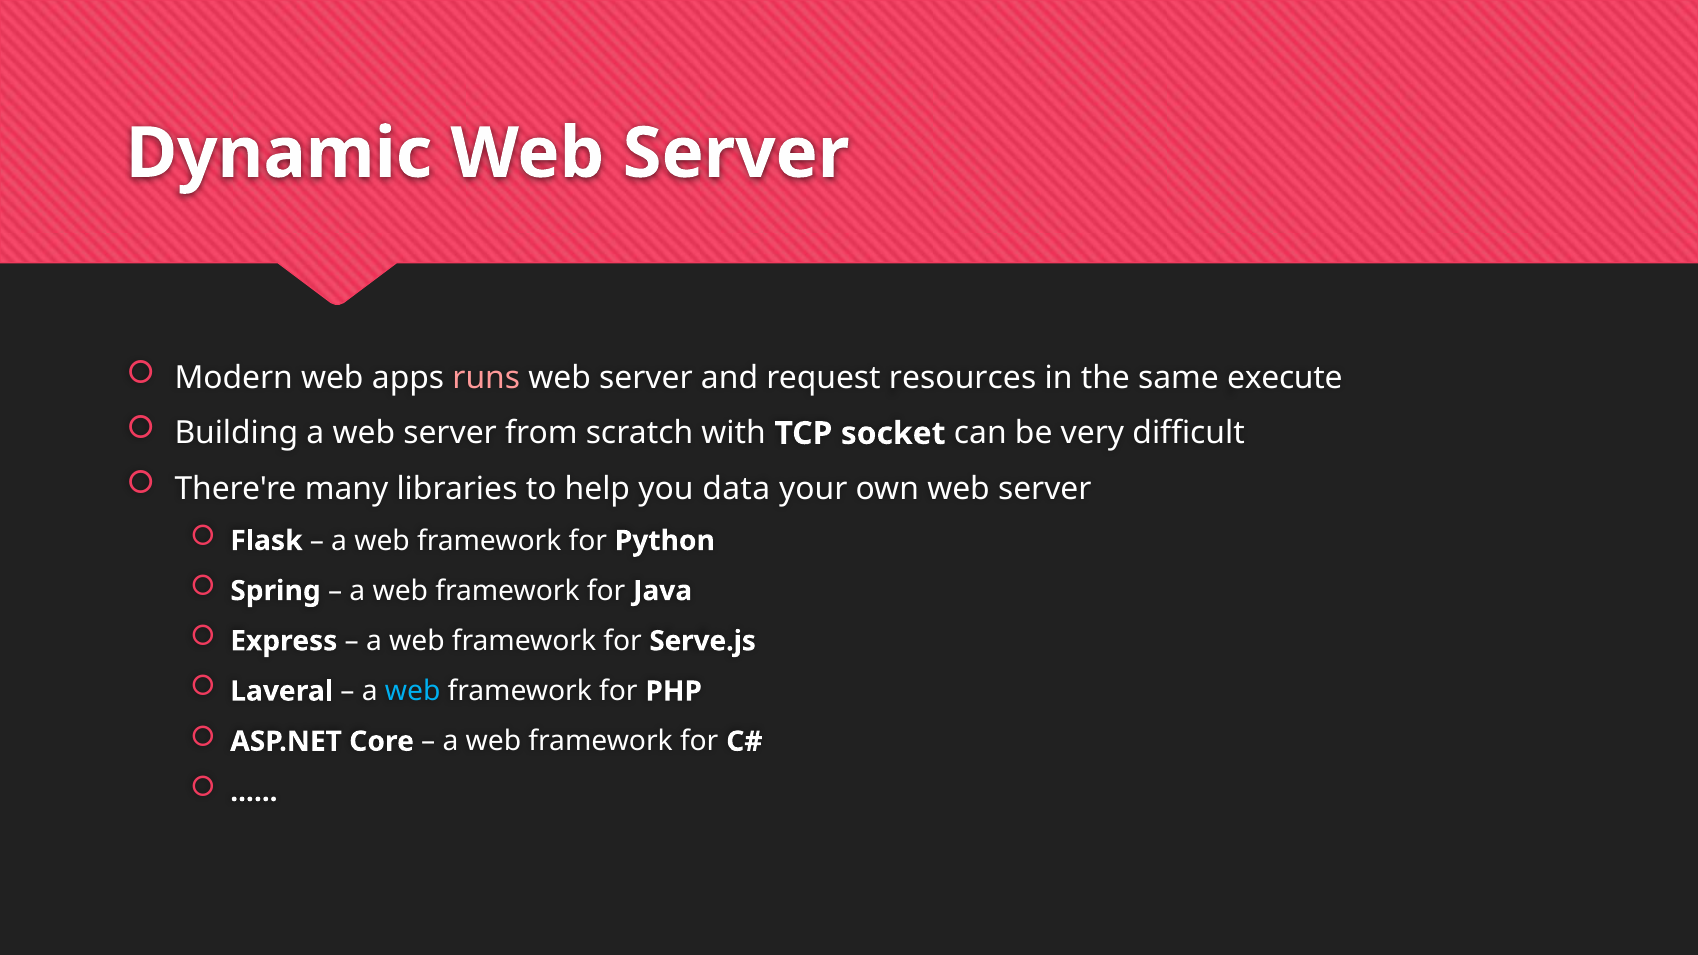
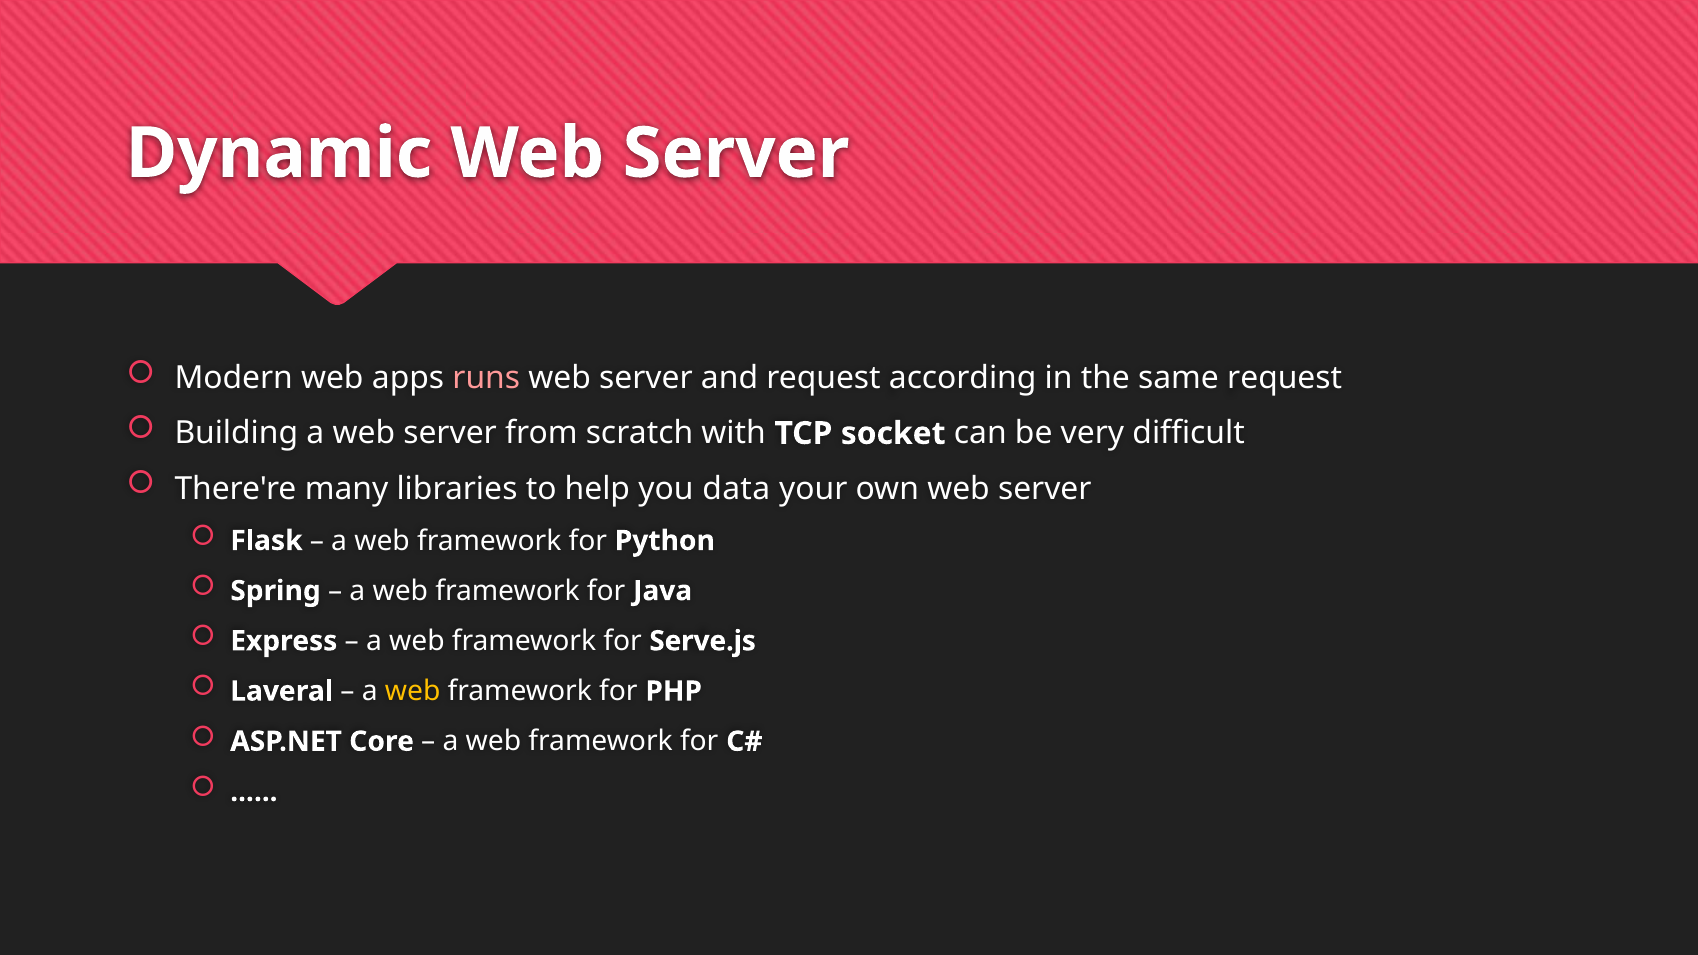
resources: resources -> according (963, 378)
same execute: execute -> request (1285, 378)
web colour: light blue -> yellow (413, 691)
